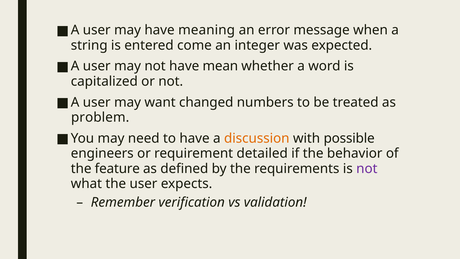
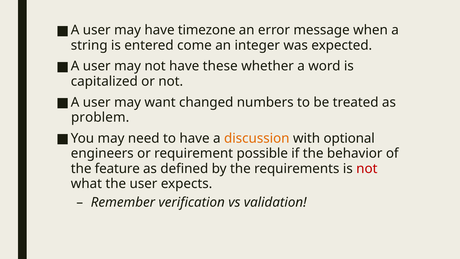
meaning: meaning -> timezone (207, 30)
mean: mean -> these (220, 66)
possible: possible -> optional (349, 138)
detailed: detailed -> possible (262, 153)
not colour: purple -> red (367, 168)
